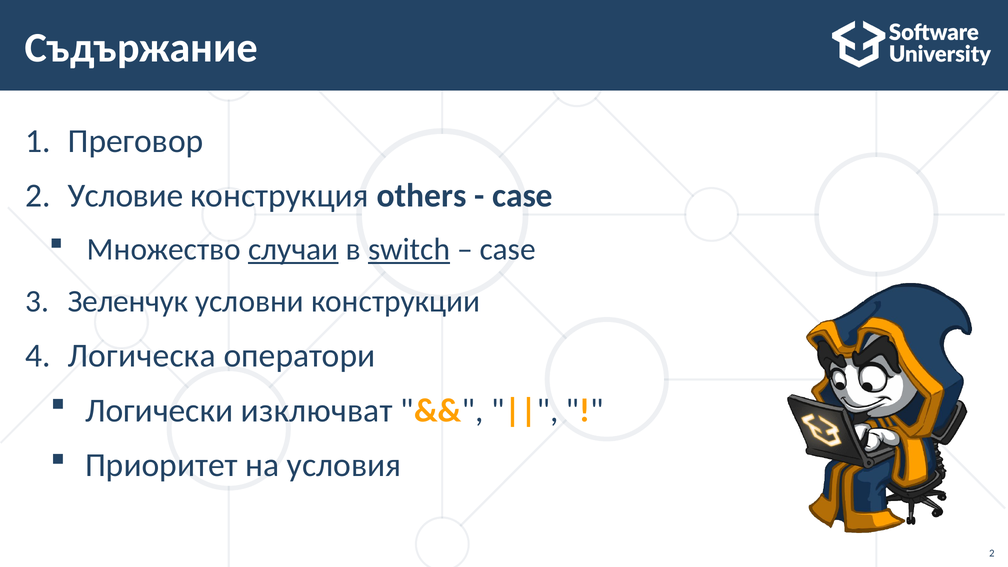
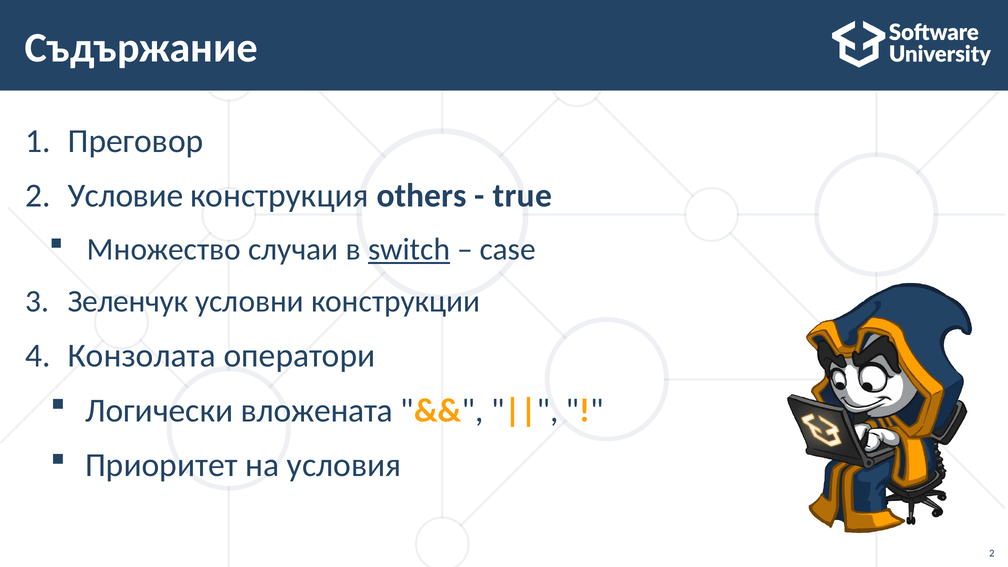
casе: casе -> true (522, 196)
случаи underline: present -> none (293, 249)
Логическа: Логическа -> Конзолата (142, 355)
изключват: изключват -> вложената (317, 410)
